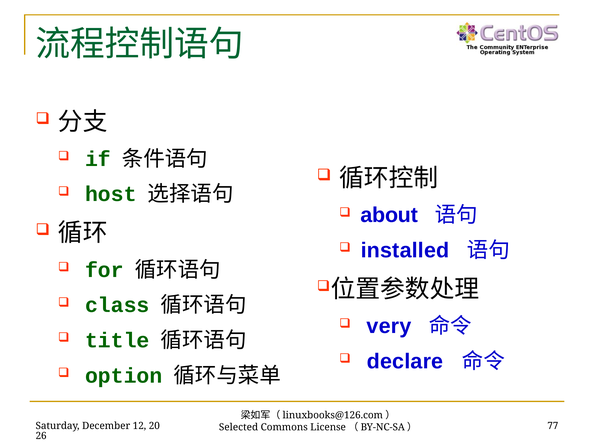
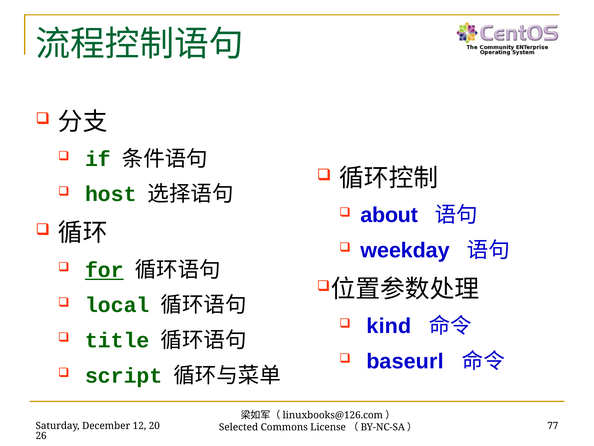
installed: installed -> weekday (405, 250)
for underline: none -> present (104, 270)
class: class -> local (117, 305)
very: very -> kind (389, 326)
declare: declare -> baseurl (405, 361)
option: option -> script (124, 375)
